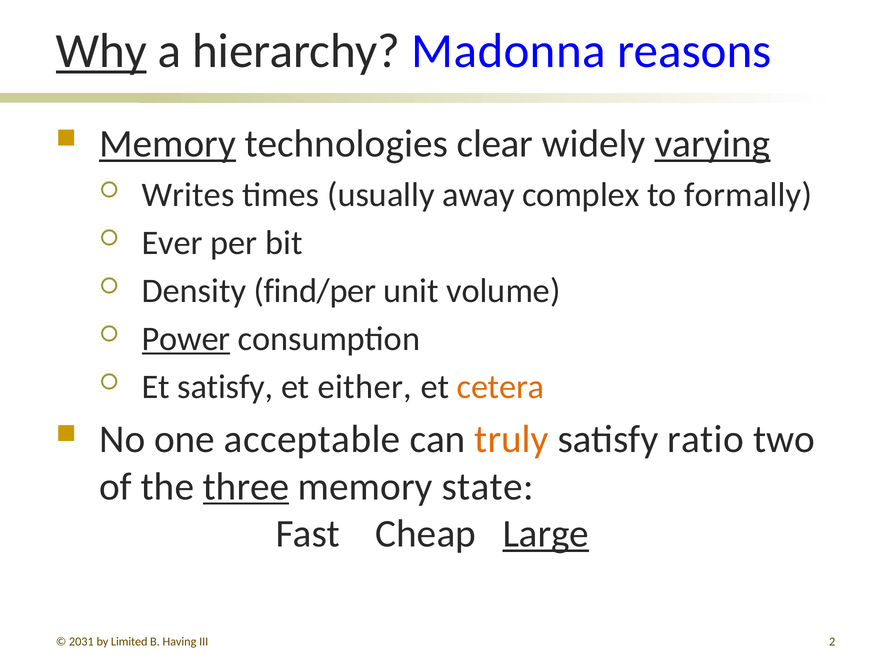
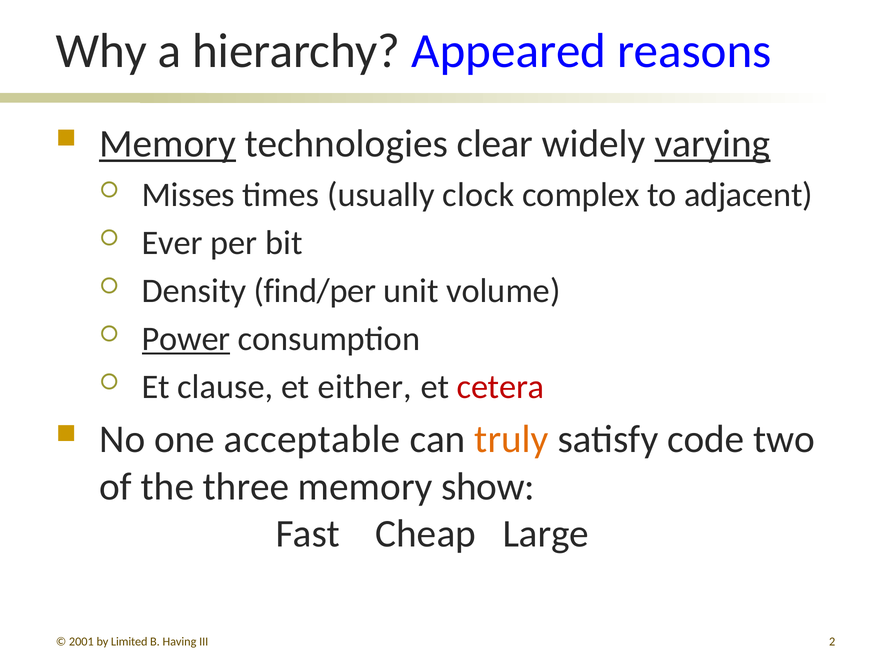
Why underline: present -> none (101, 51)
Madonna: Madonna -> Appeared (509, 51)
Writes: Writes -> Misses (188, 195)
away: away -> clock (478, 195)
formally: formally -> adjacent (748, 195)
Et satisfy: satisfy -> clause (225, 387)
cetera colour: orange -> red (501, 387)
ratio: ratio -> code (706, 439)
three underline: present -> none (246, 487)
state: state -> show (488, 487)
Large underline: present -> none (546, 534)
2031: 2031 -> 2001 (81, 642)
